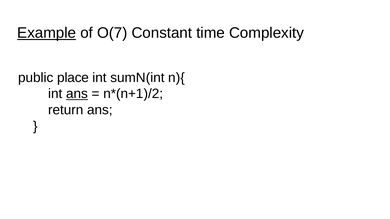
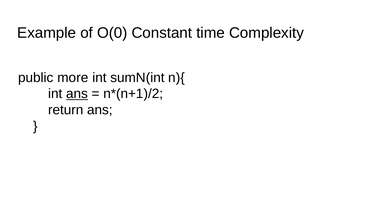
Example underline: present -> none (47, 33)
O(7: O(7 -> O(0 (112, 33)
place: place -> more (73, 78)
